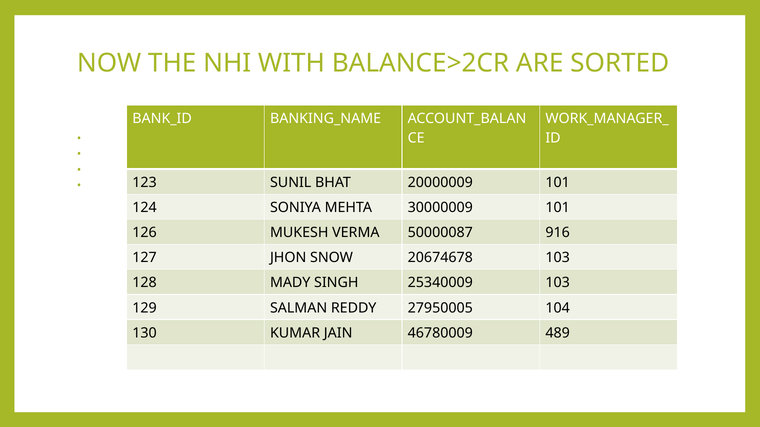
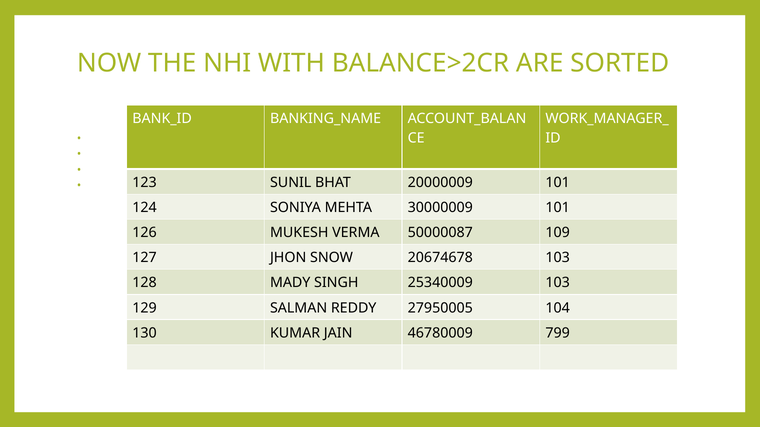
916: 916 -> 109 (558, 233)
489: 489 -> 799 (558, 333)
